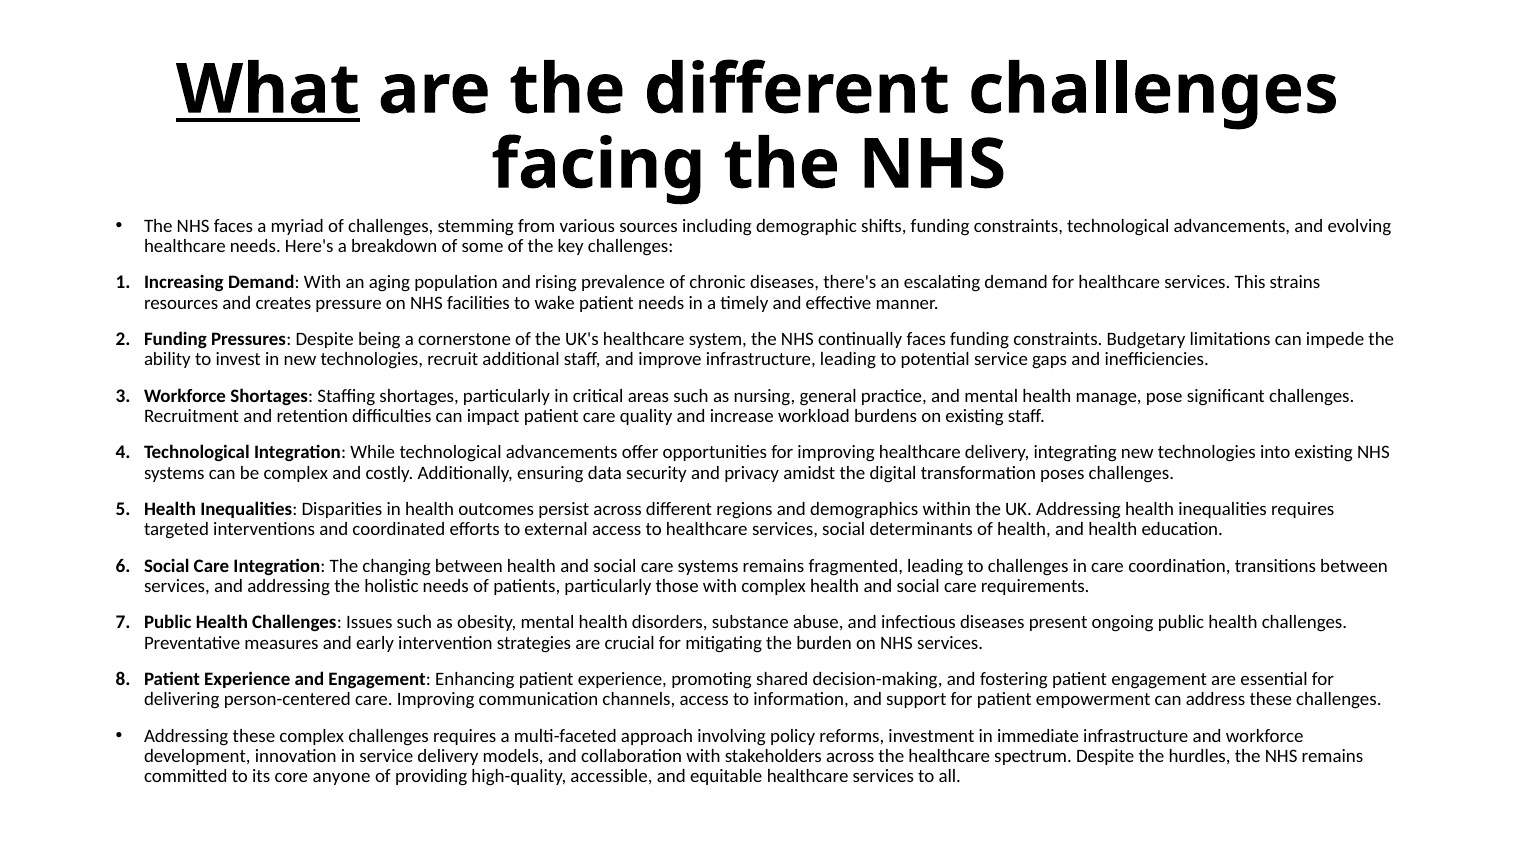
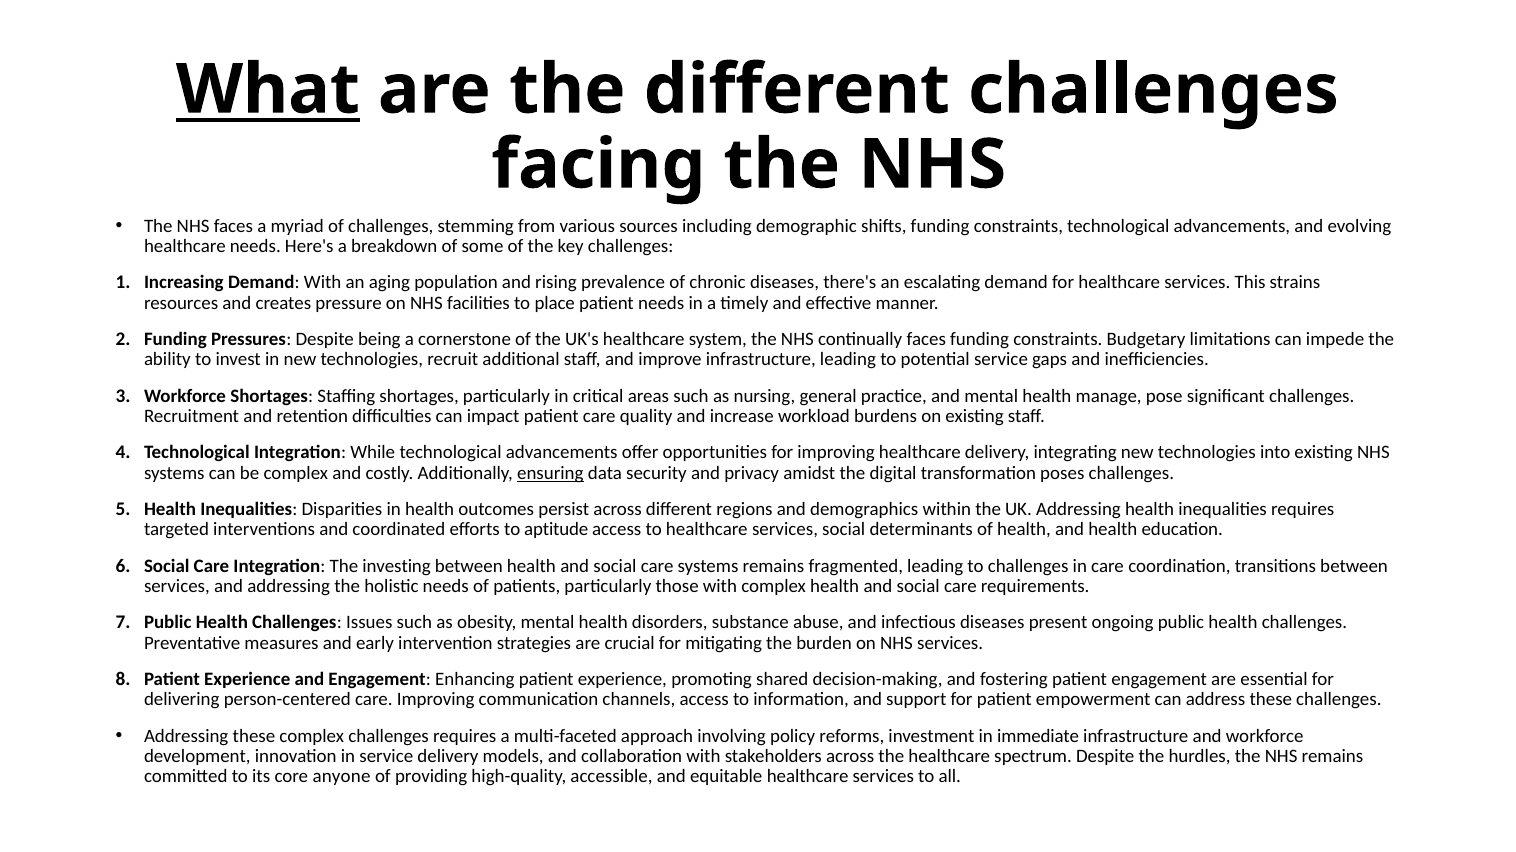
wake: wake -> place (555, 303)
ensuring underline: none -> present (550, 473)
external: external -> aptitude (556, 530)
changing: changing -> investing (397, 566)
